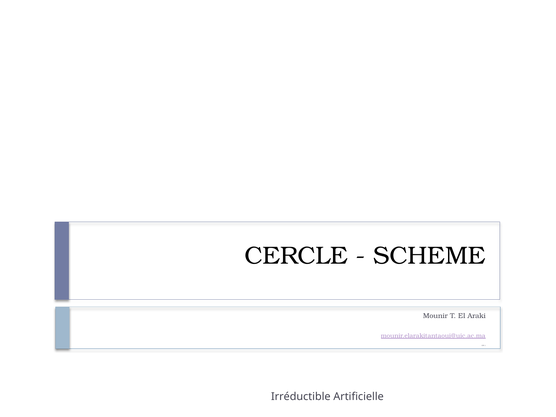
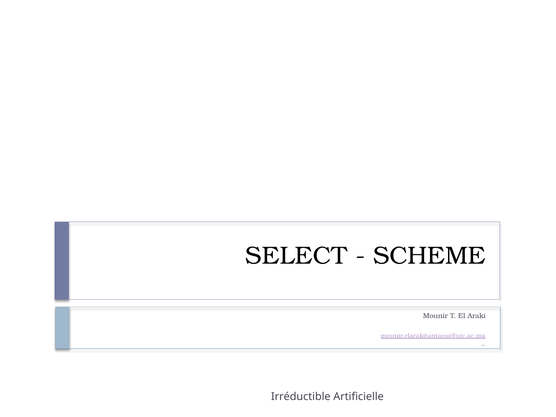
CERCLE: CERCLE -> SELECT (296, 256)
